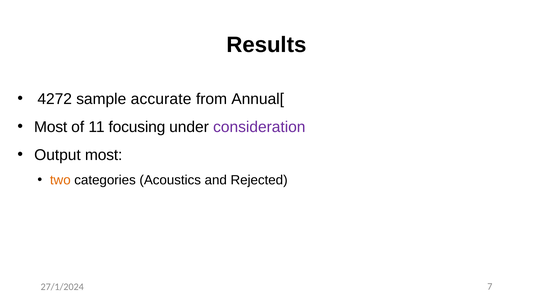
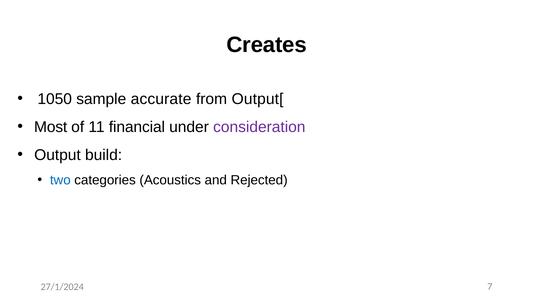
Results: Results -> Creates (267, 45)
4272: 4272 -> 1050 (55, 99)
Annual[: Annual[ -> Output[ (258, 99)
focusing: focusing -> financial (137, 127)
Output most: most -> build (104, 155)
two colour: orange -> blue (60, 180)
